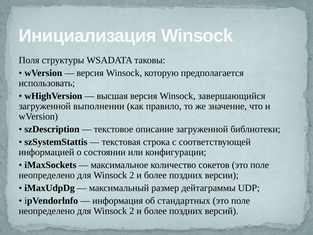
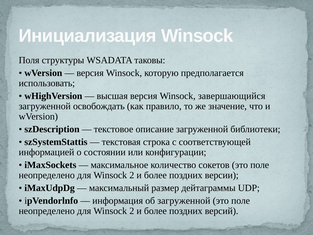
выполнении: выполнении -> освобождать (99, 106)
об стандартных: стандартных -> загруженной (184, 200)
